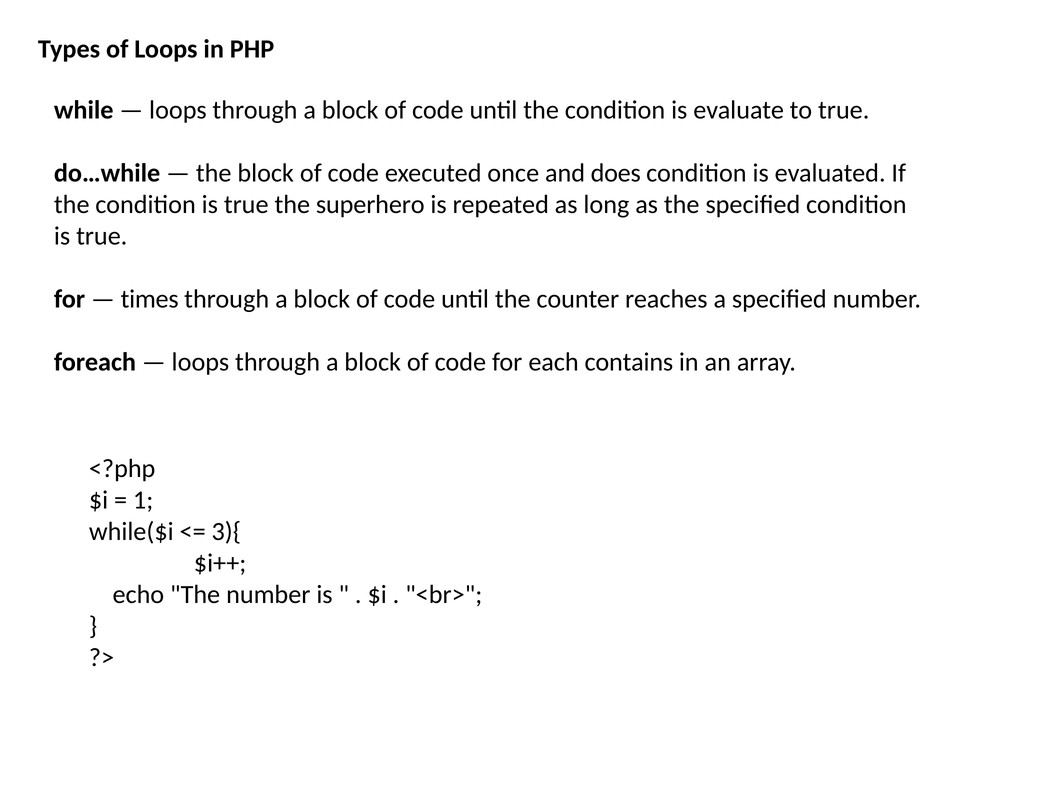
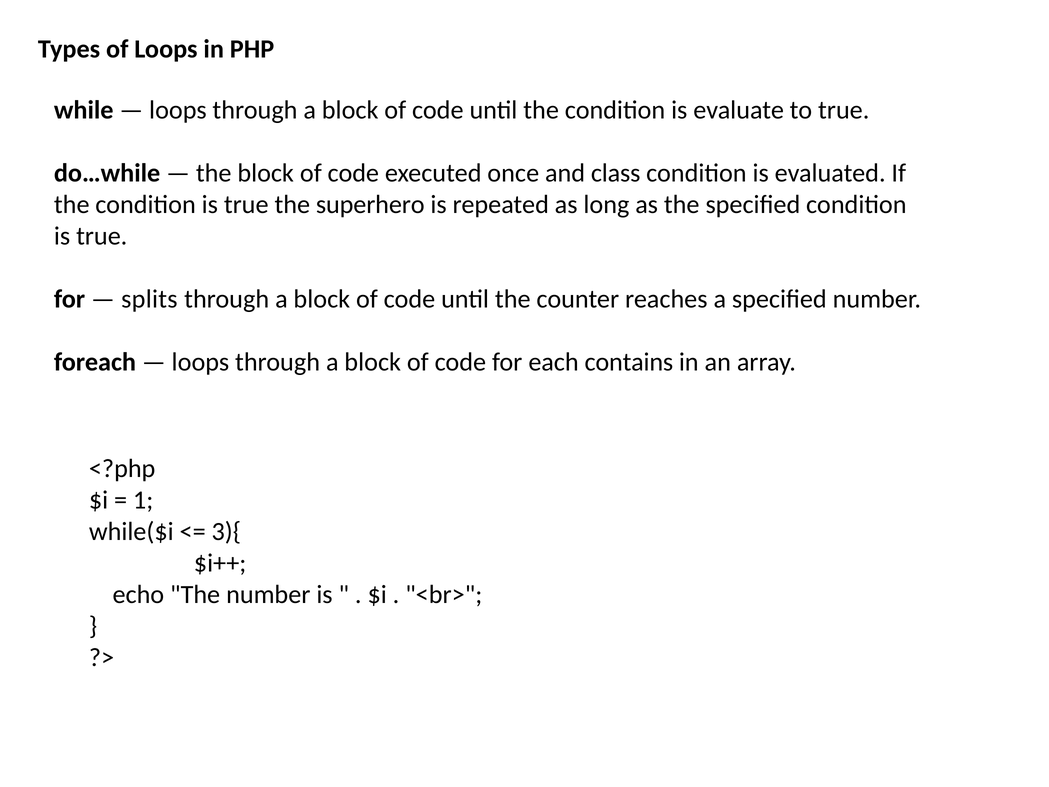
does: does -> class (616, 173)
times: times -> splits (149, 299)
